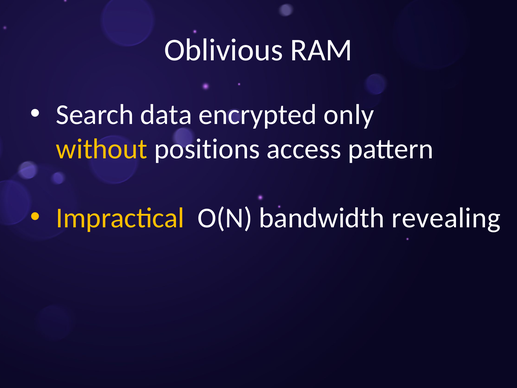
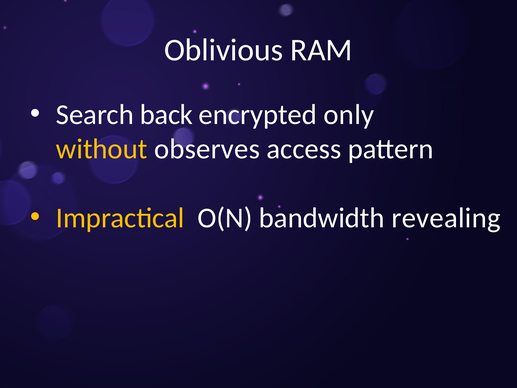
data: data -> back (166, 115)
positions: positions -> observes (207, 149)
